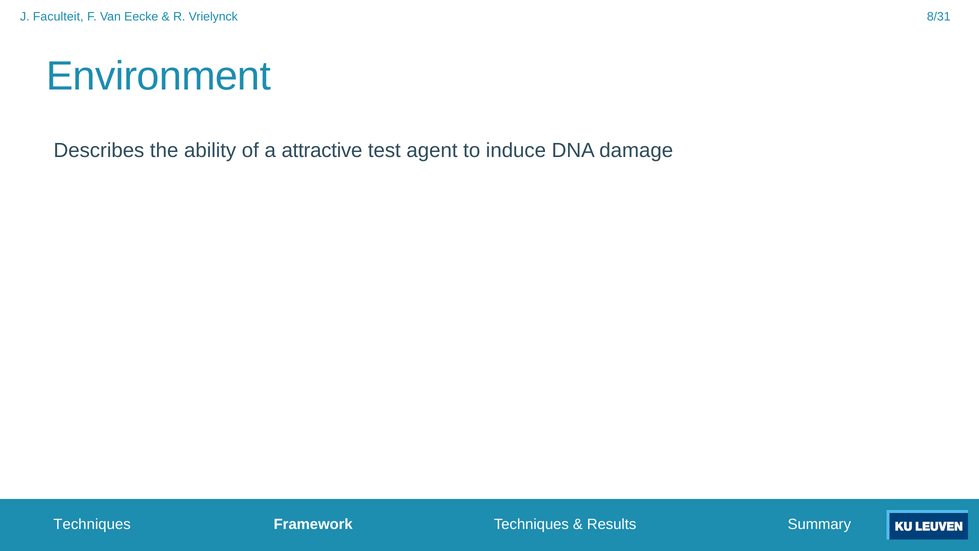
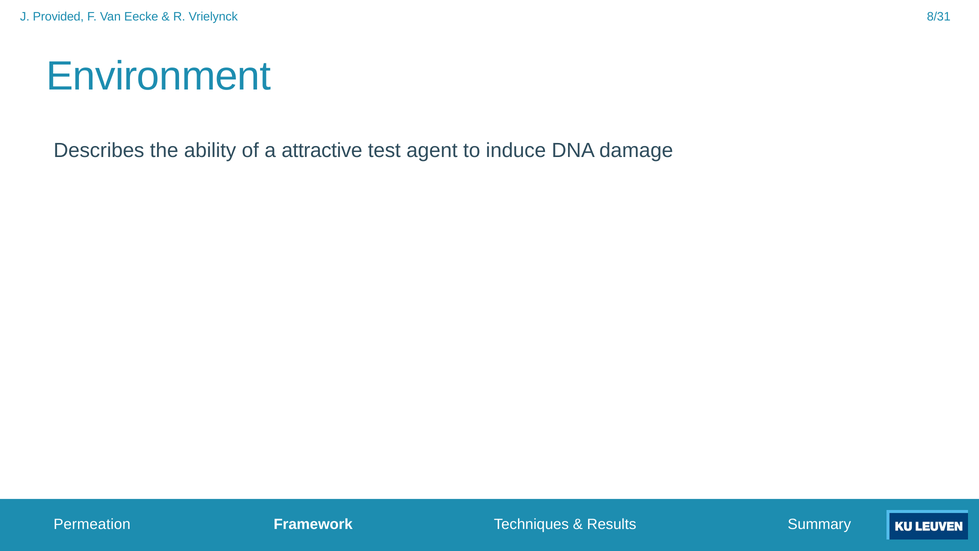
Faculteit: Faculteit -> Provided (58, 16)
Techniques: Techniques -> Permeation (92, 524)
